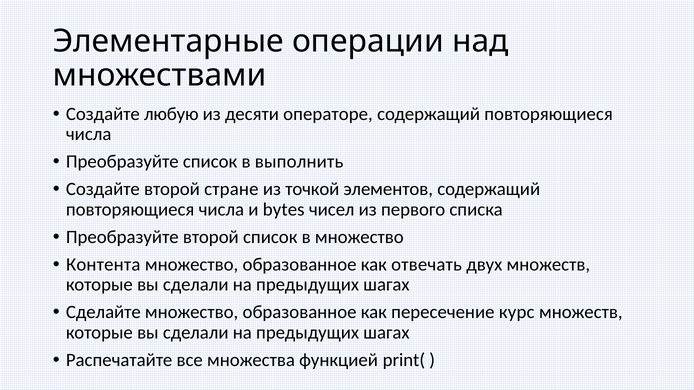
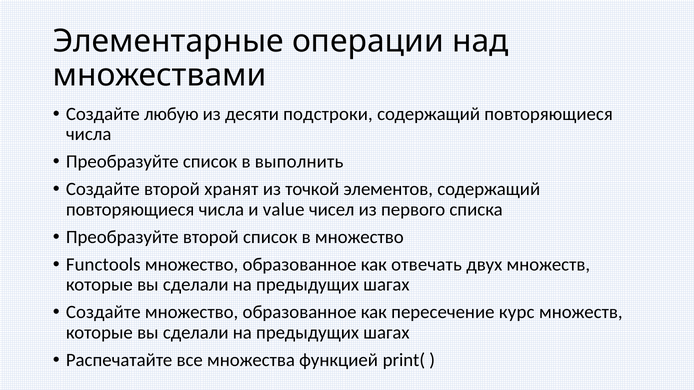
операторе: операторе -> подстроки (328, 114)
стране: стране -> хранят (231, 189)
bytes: bytes -> value (284, 210)
Контента: Контента -> Functools (103, 265)
Сделайте: Сделайте -> Создайте (103, 313)
